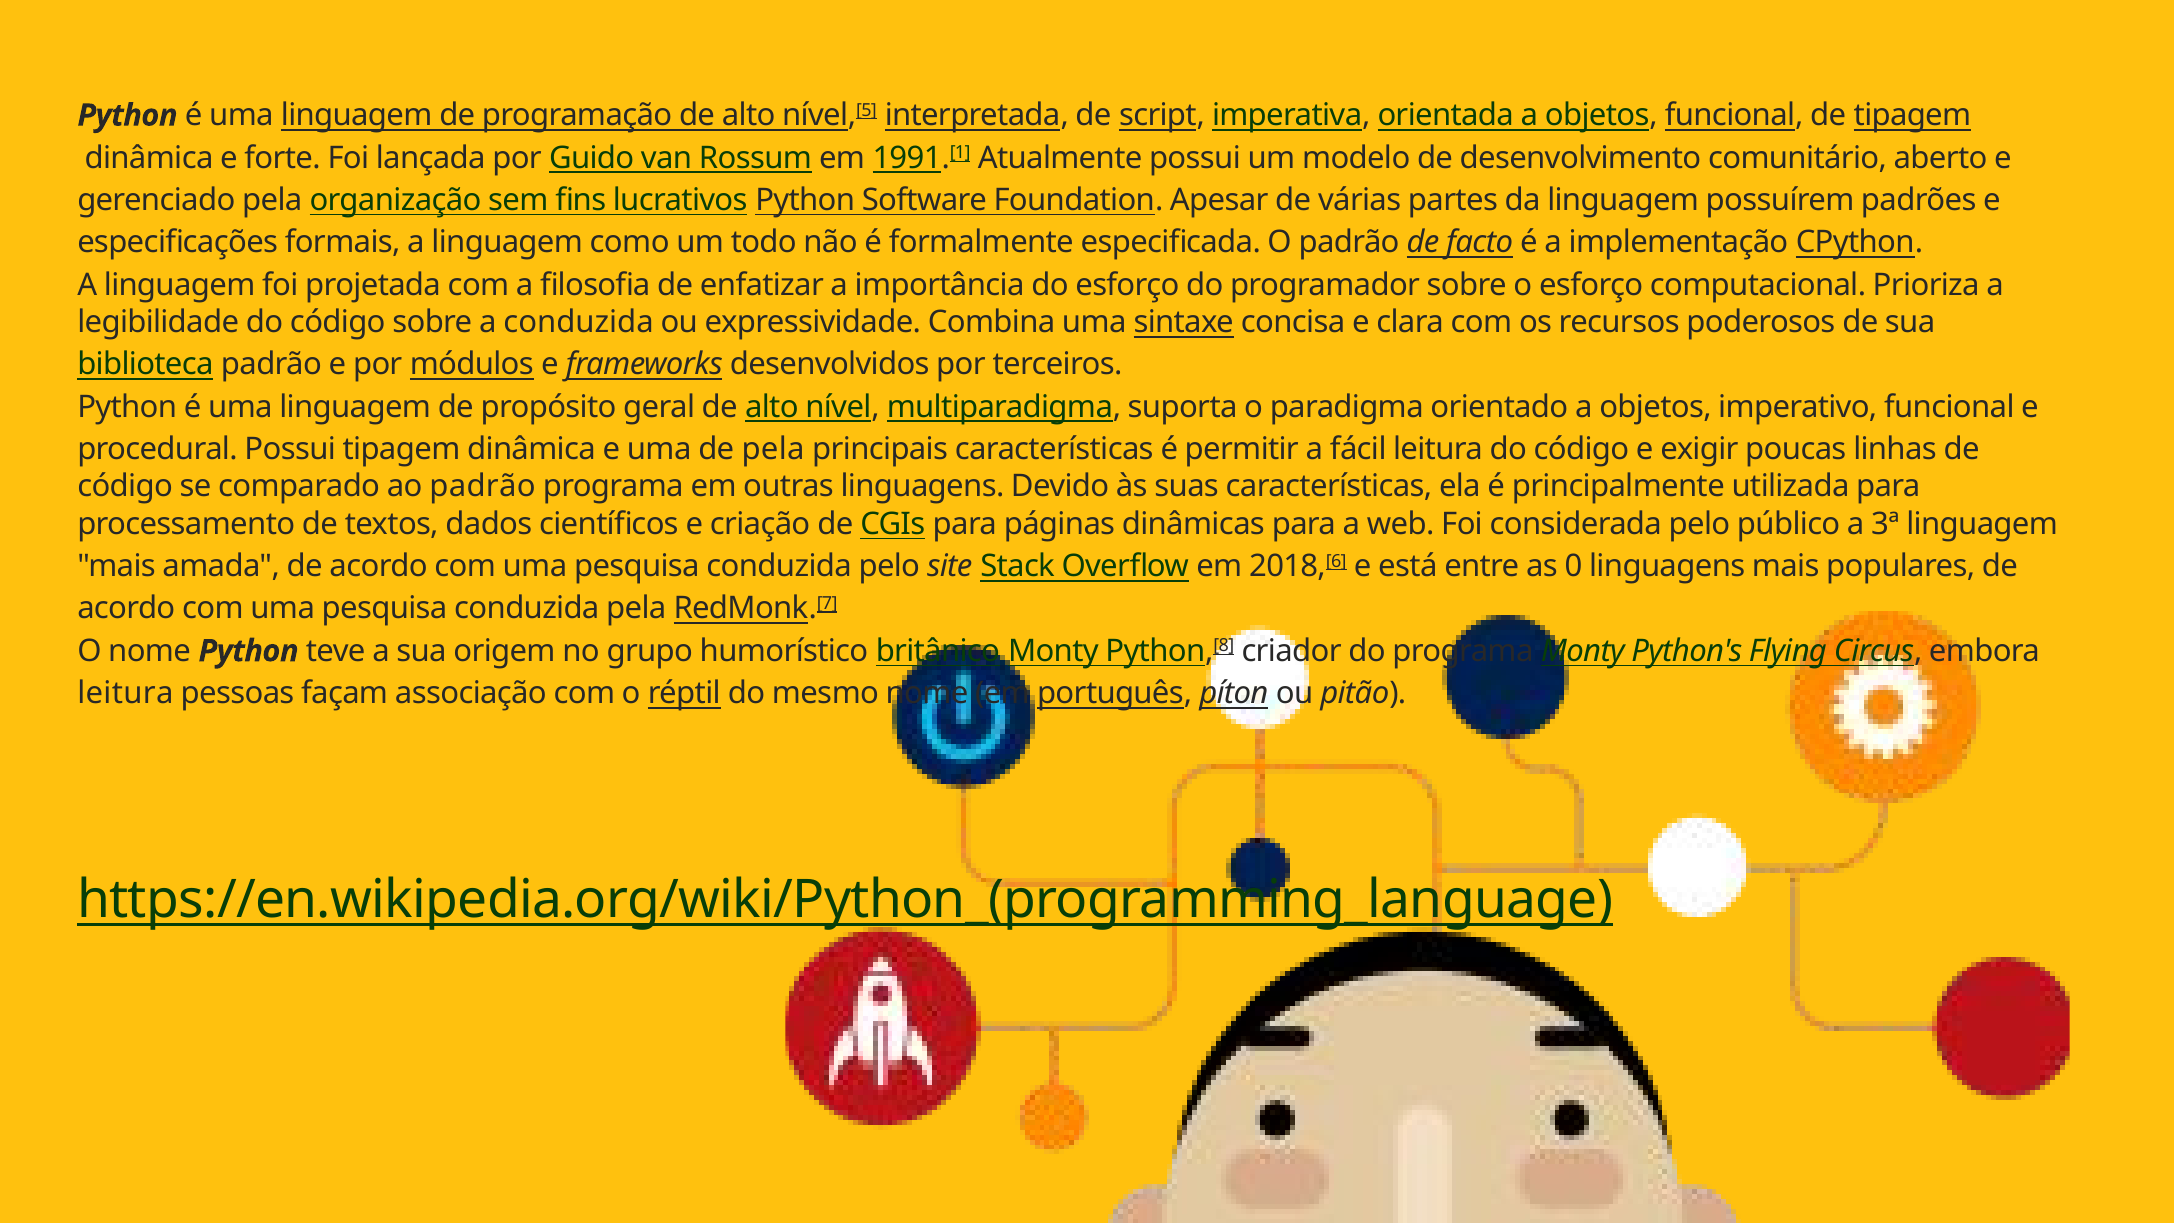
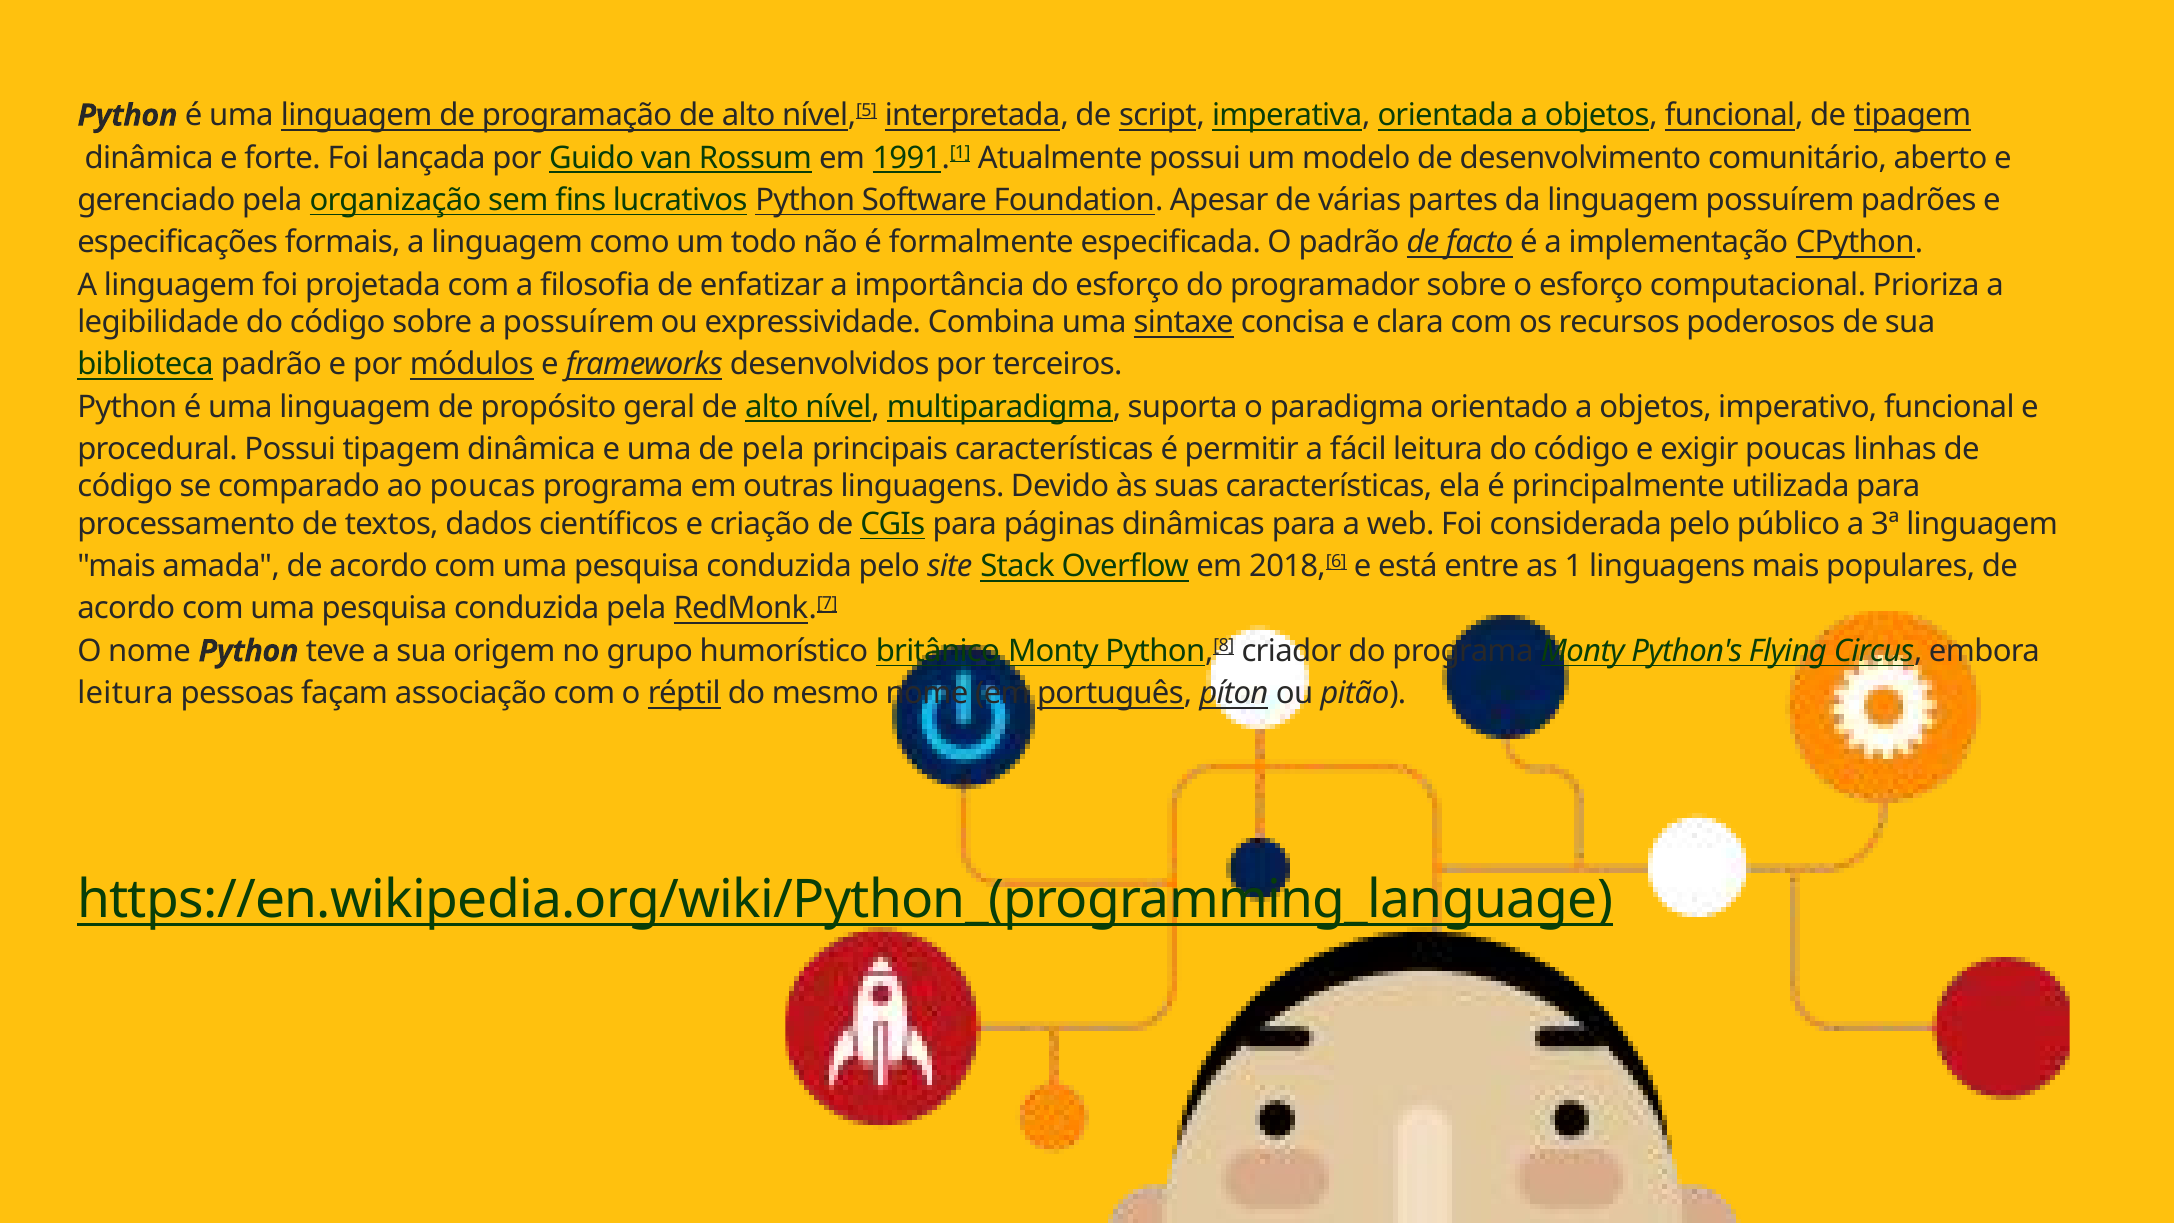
a conduzida: conduzida -> possuírem (579, 322)
ao padrão: padrão -> poucas (483, 486)
0: 0 -> 1 (1574, 566)
